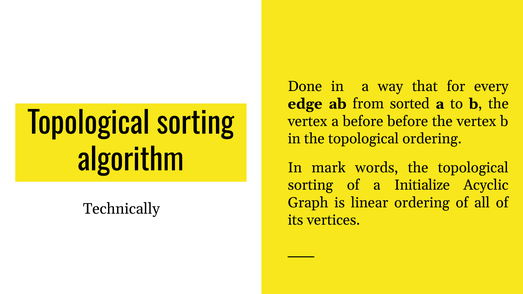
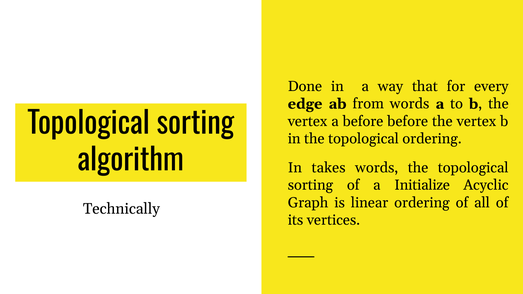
from sorted: sorted -> words (410, 104)
mark: mark -> takes (329, 168)
